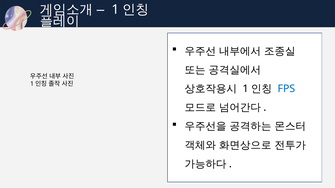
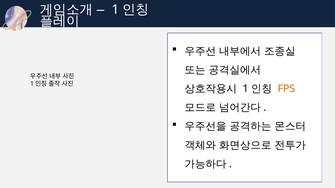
FPS colour: blue -> orange (286, 89)
